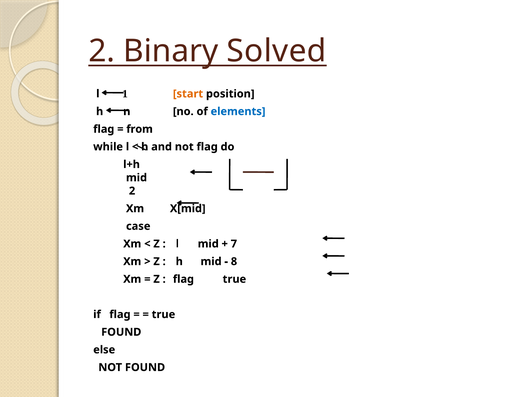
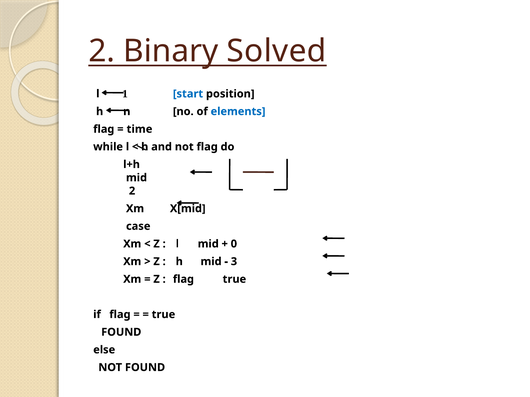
start colour: orange -> blue (188, 94)
from: from -> time (139, 129)
7: 7 -> 0 (234, 244)
8: 8 -> 3 (234, 262)
